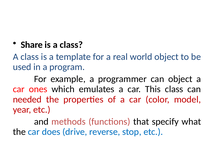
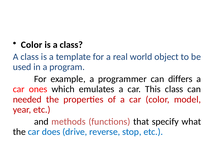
Share: Share -> Color (32, 45)
can object: object -> differs (180, 79)
